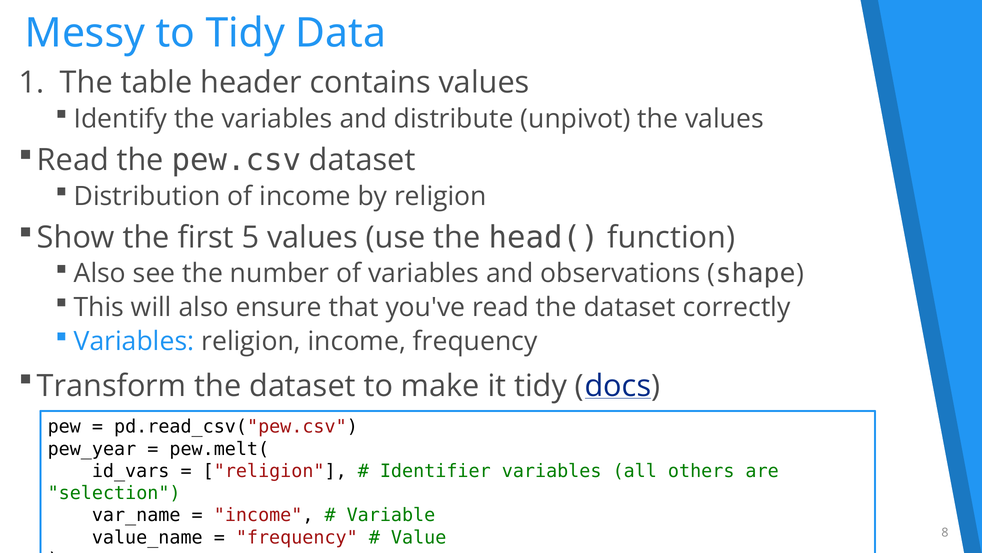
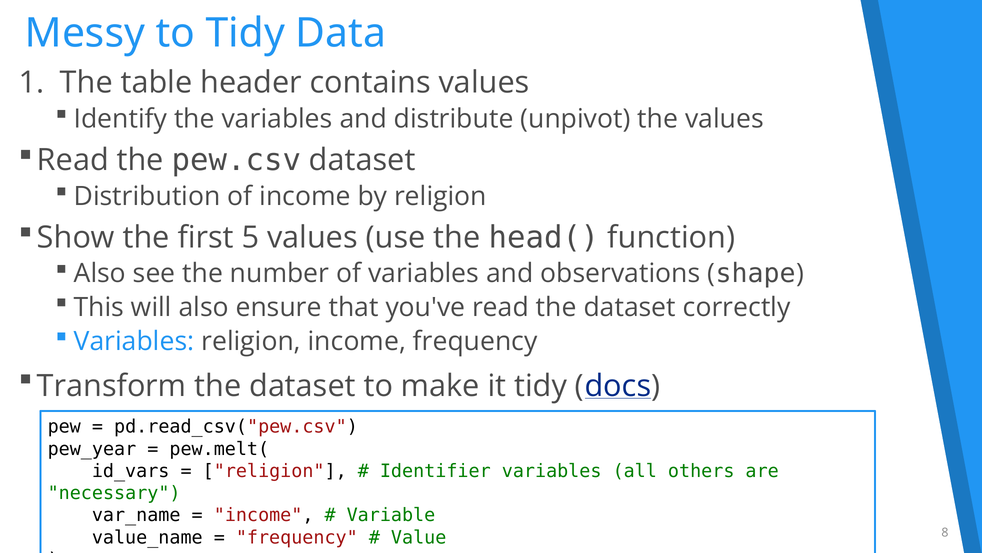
selection: selection -> necessary (114, 493)
